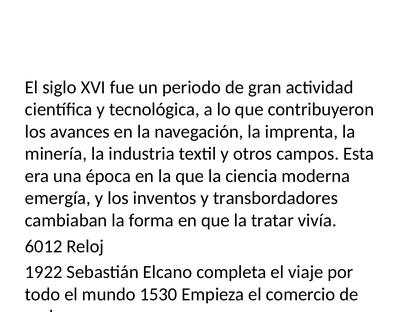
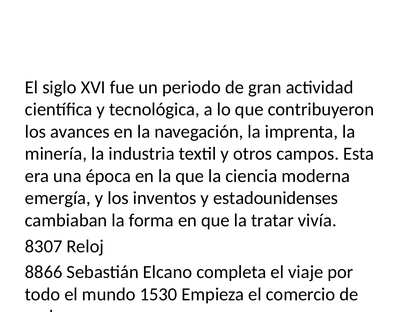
transbordadores: transbordadores -> estadounidenses (276, 198)
6012: 6012 -> 8307 (44, 246)
1922: 1922 -> 8866 (44, 272)
